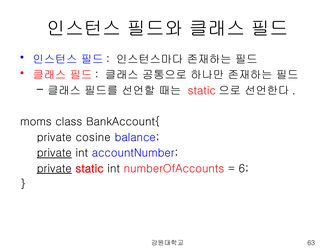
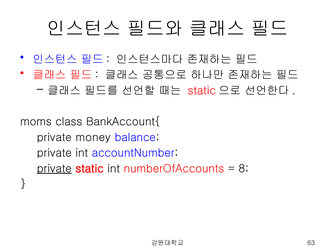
cosine: cosine -> money (93, 138)
private underline: present -> none (54, 153)
6: 6 -> 8 (244, 169)
